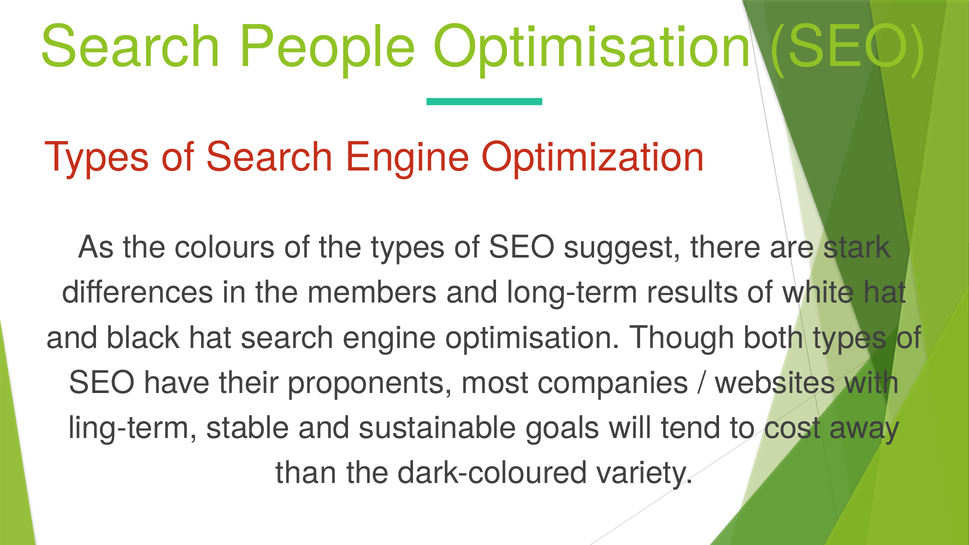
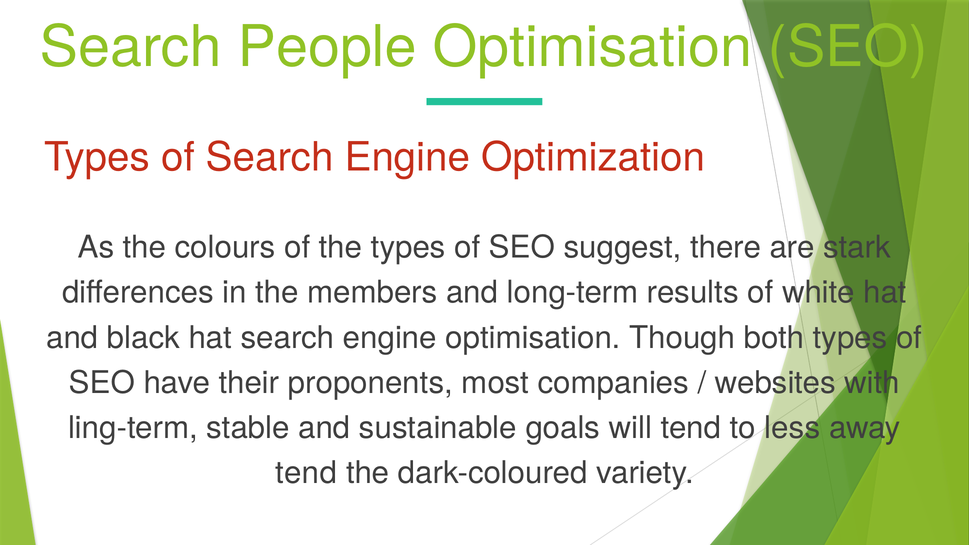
cost: cost -> less (792, 428)
than: than -> tend (306, 473)
